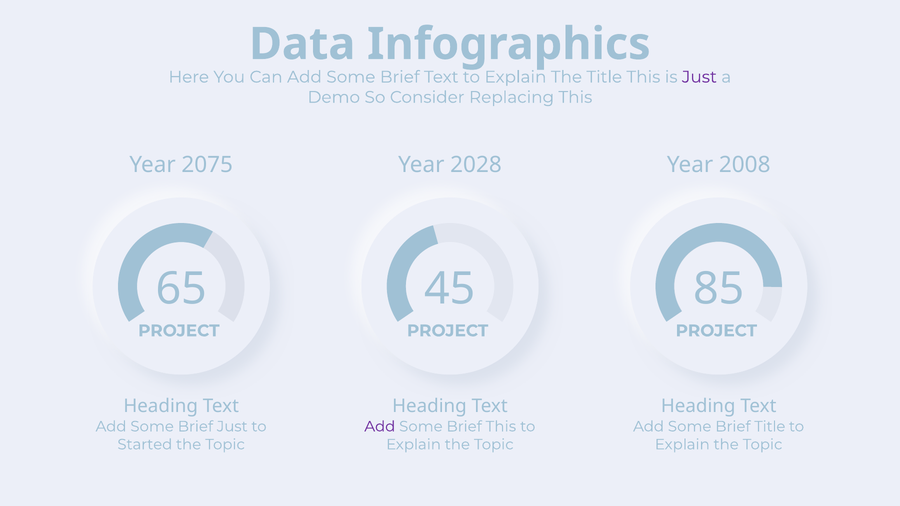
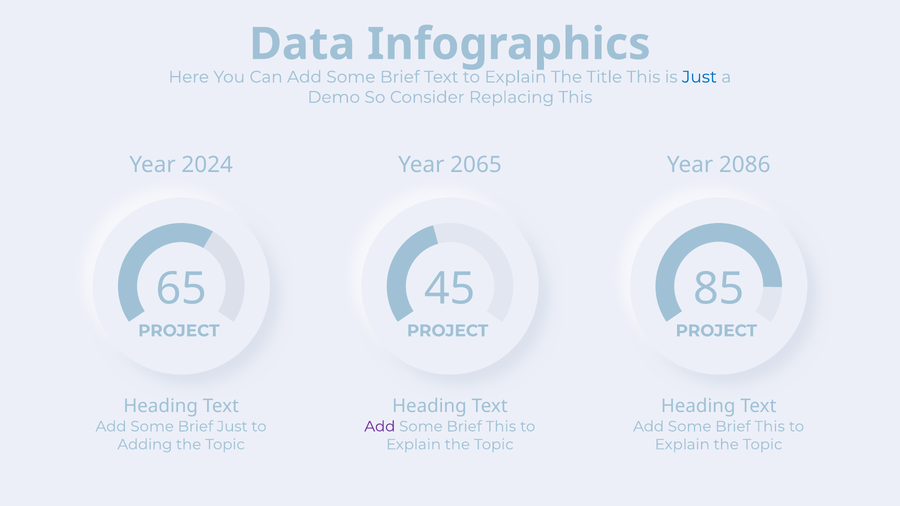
Just colour: purple -> blue (699, 77)
2075: 2075 -> 2024 (207, 165)
2028: 2028 -> 2065 (476, 165)
2008: 2008 -> 2086 (745, 165)
Title: Title -> This (770, 427)
Started: Started -> Adding (145, 445)
